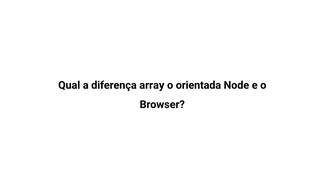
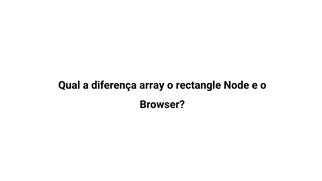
orientada: orientada -> rectangle (198, 85)
